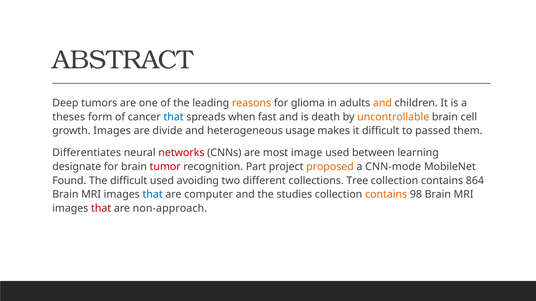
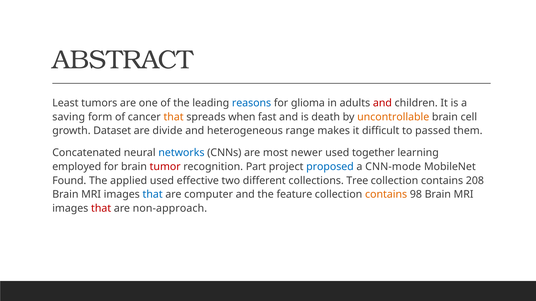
Deep: Deep -> Least (65, 103)
reasons colour: orange -> blue (252, 103)
and colour: orange -> red (382, 103)
theses: theses -> saving (69, 117)
that colour: blue -> orange (174, 117)
growth Images: Images -> Dataset (112, 131)
usage: usage -> range (300, 131)
Differentiates: Differentiates -> Concatenated (87, 153)
networks colour: red -> blue (181, 153)
image: image -> newer (307, 153)
between: between -> together (373, 153)
designate: designate -> employed (77, 167)
proposed colour: orange -> blue (330, 167)
The difficult: difficult -> applied (129, 181)
avoiding: avoiding -> effective (198, 181)
864: 864 -> 208 (475, 181)
studies: studies -> feature (294, 195)
